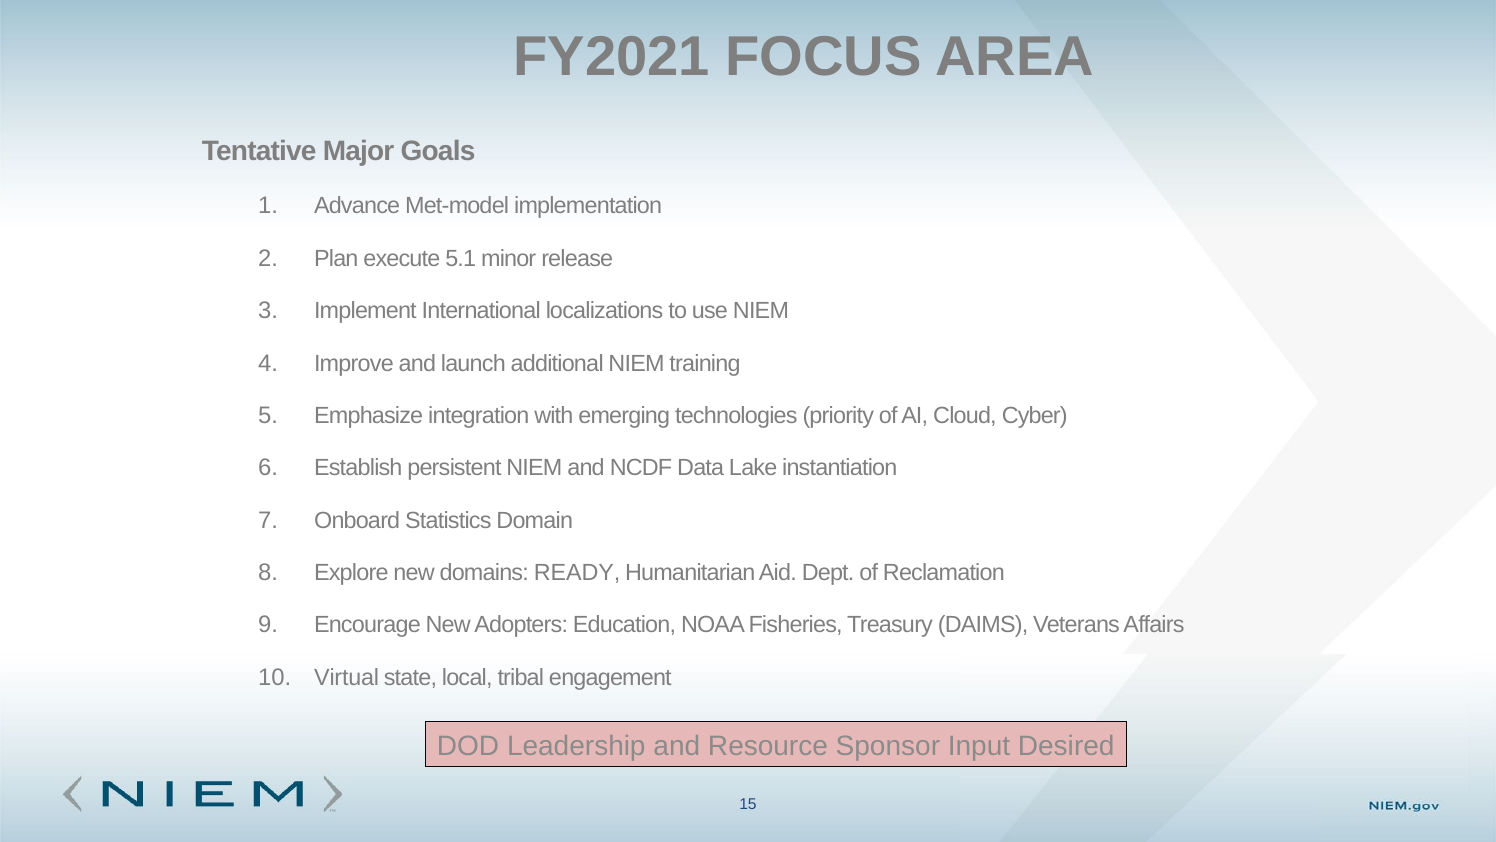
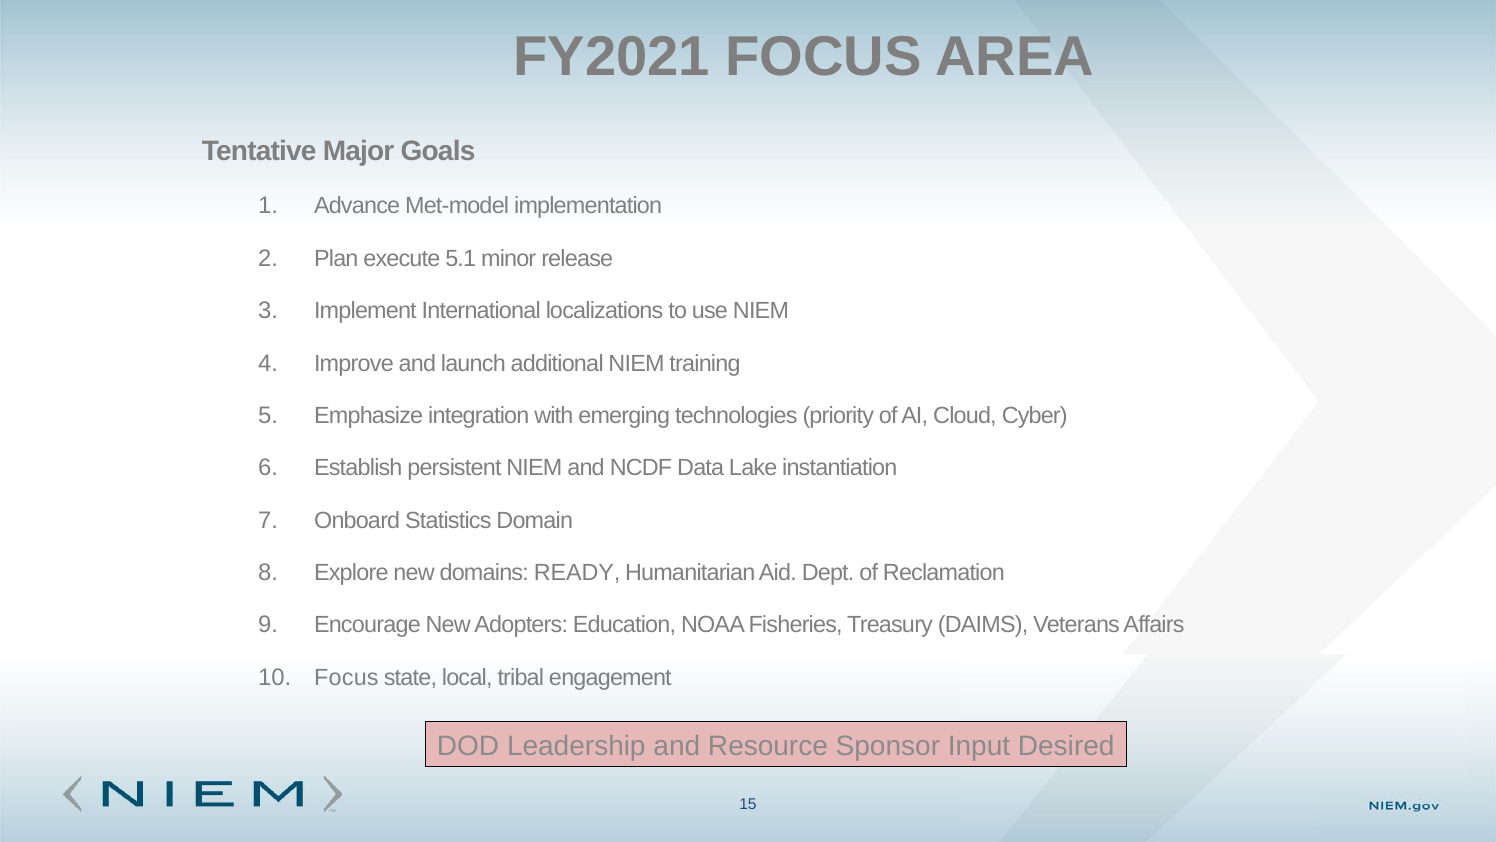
Virtual: Virtual -> Focus (346, 677)
